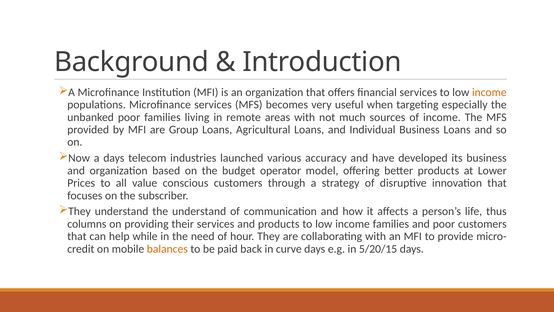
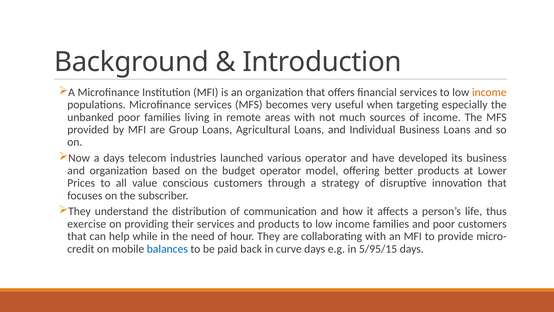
various accuracy: accuracy -> operator (326, 158)
the understand: understand -> distribution (199, 211)
columns: columns -> exercise (87, 224)
balances colour: orange -> blue (167, 249)
5/20/15: 5/20/15 -> 5/95/15 (378, 249)
